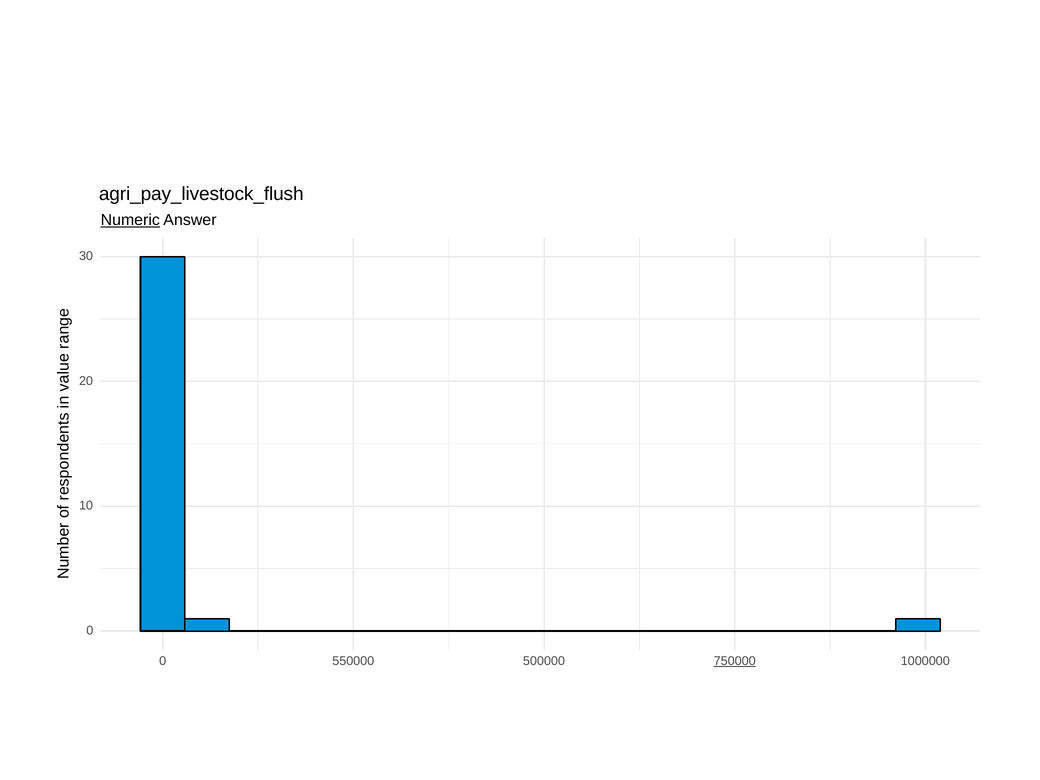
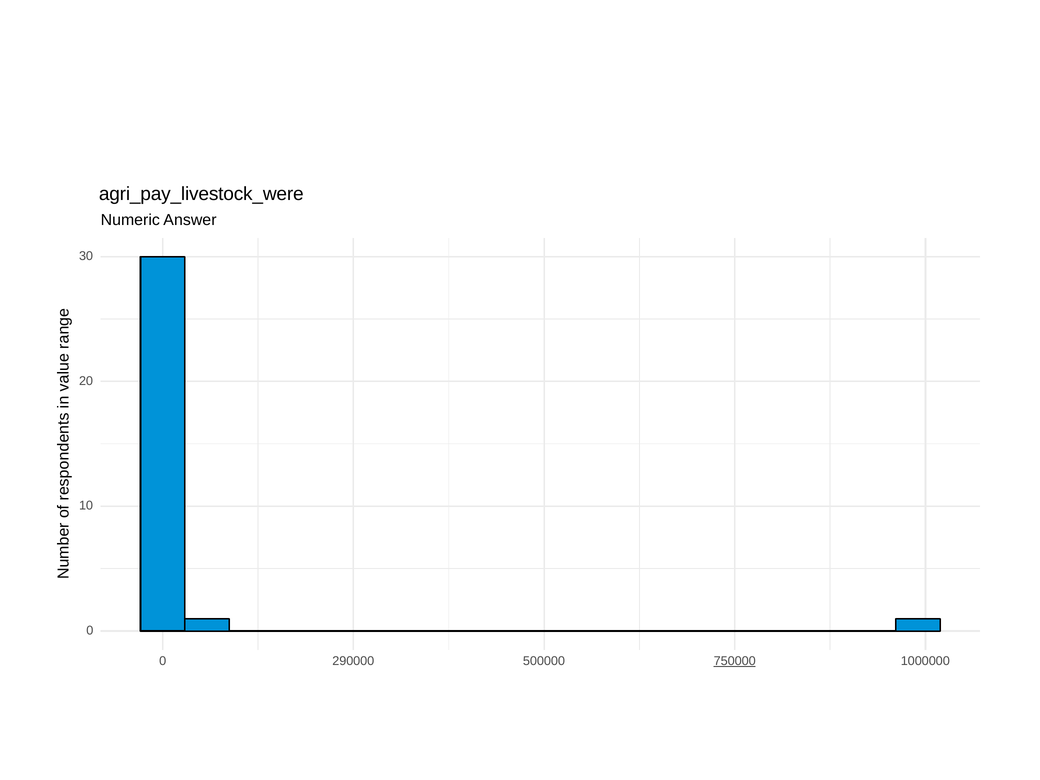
agri_pay_livestock_flush: agri_pay_livestock_flush -> agri_pay_livestock_were (201, 194)
Numeric underline: present -> none (130, 220)
550000: 550000 -> 290000 (353, 661)
